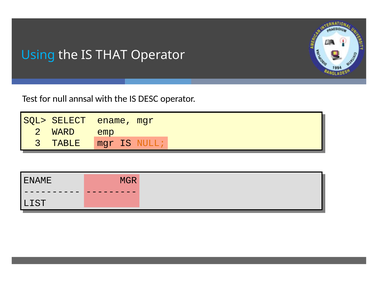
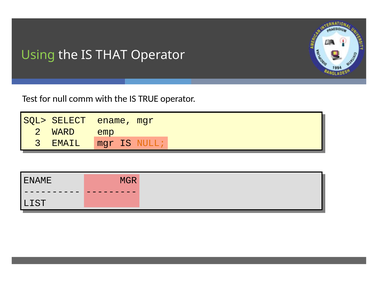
Using colour: light blue -> light green (38, 55)
annsal: annsal -> comm (81, 99)
DESC: DESC -> TRUE (148, 99)
TABLE: TABLE -> EMAIL (66, 143)
